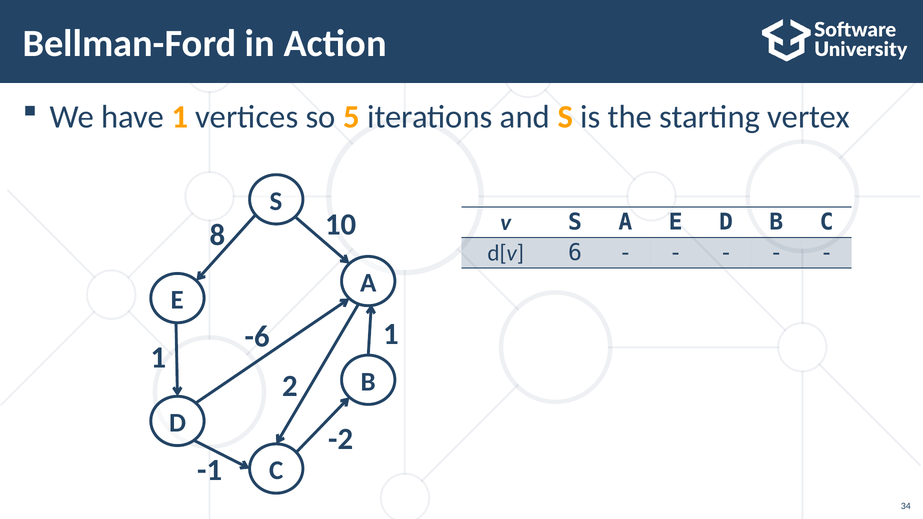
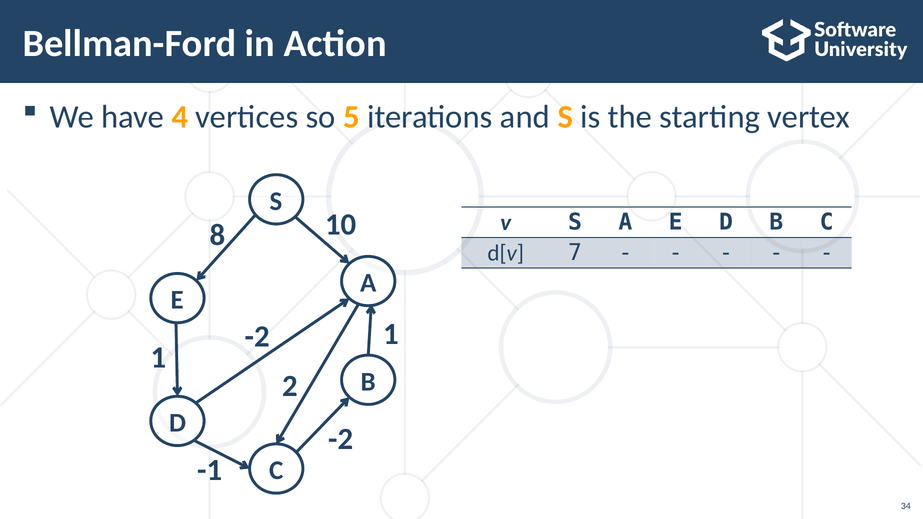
have 1: 1 -> 4 (180, 117)
6: 6 -> 7 (575, 253)
-6: -6 -> -2 (257, 337)
